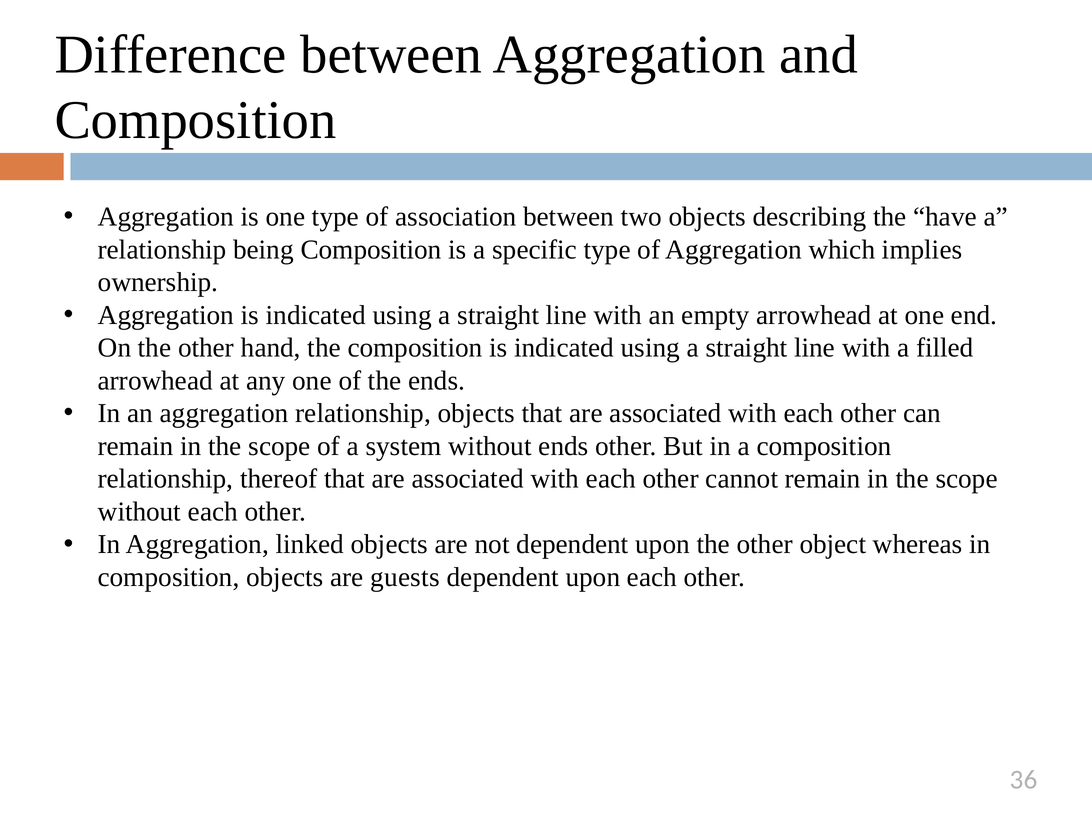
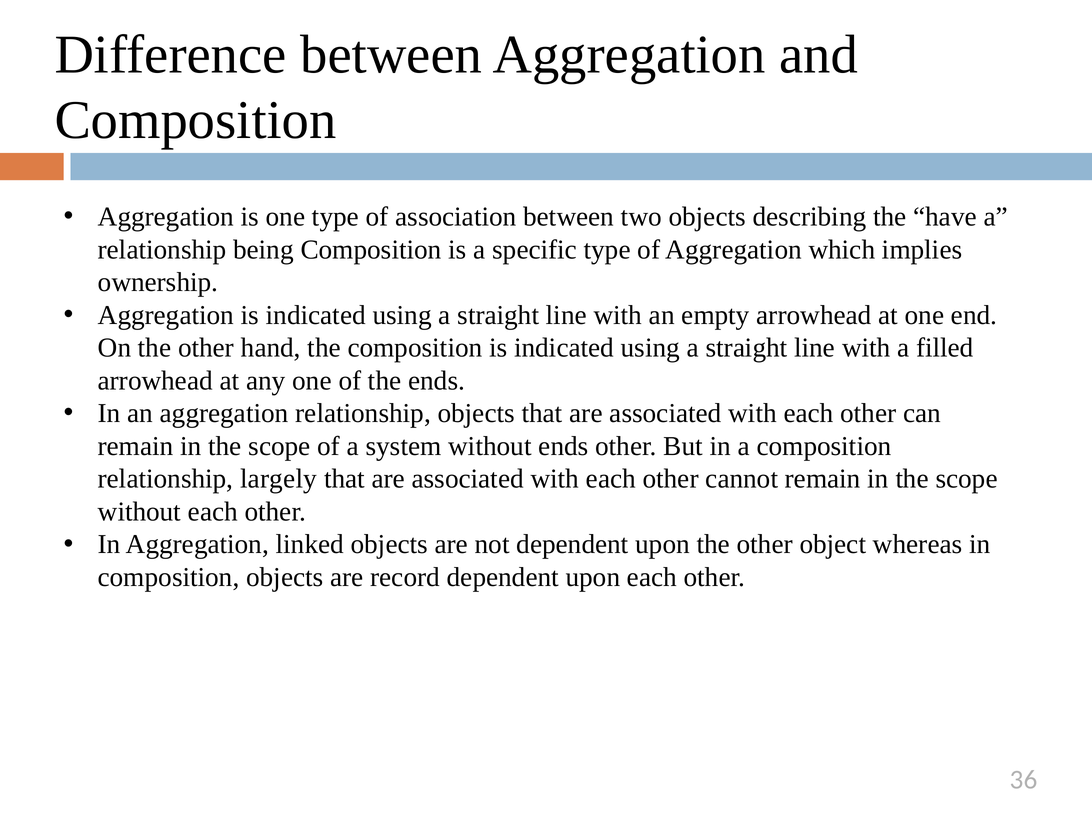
thereof: thereof -> largely (279, 479)
guests: guests -> record (405, 577)
